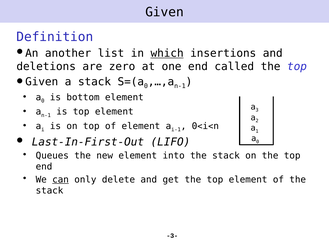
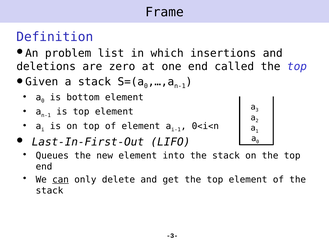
Given: Given -> Frame (165, 12)
another: another -> problem (68, 53)
which underline: present -> none (167, 53)
